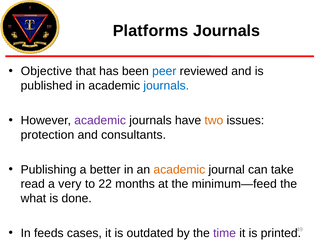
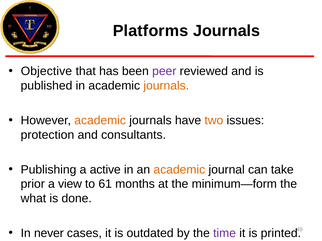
peer colour: blue -> purple (164, 71)
journals colour: blue -> orange (166, 86)
academic colour: purple -> orange (100, 121)
better: better -> active (105, 170)
read: read -> prior (33, 184)
very: very -> view (70, 184)
22: 22 -> 61 (105, 184)
minimum—feed: minimum—feed -> minimum—form (234, 184)
feeds: feeds -> never (49, 234)
